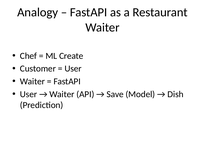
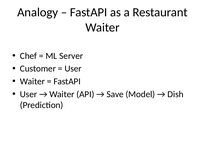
Create: Create -> Server (71, 56)
